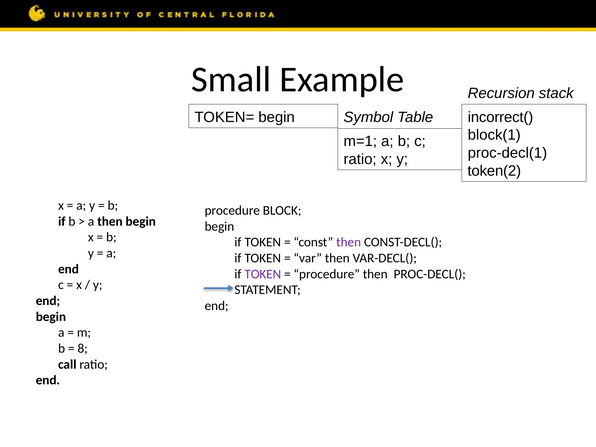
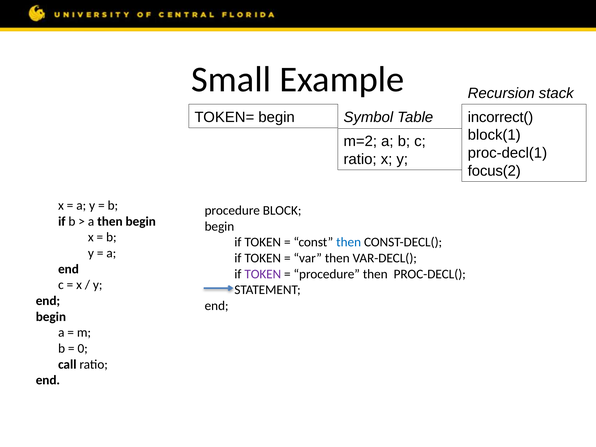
m=1: m=1 -> m=2 (360, 141)
token(2: token(2 -> focus(2 (494, 171)
then colour: purple -> blue (349, 242)
8: 8 -> 0 (83, 348)
